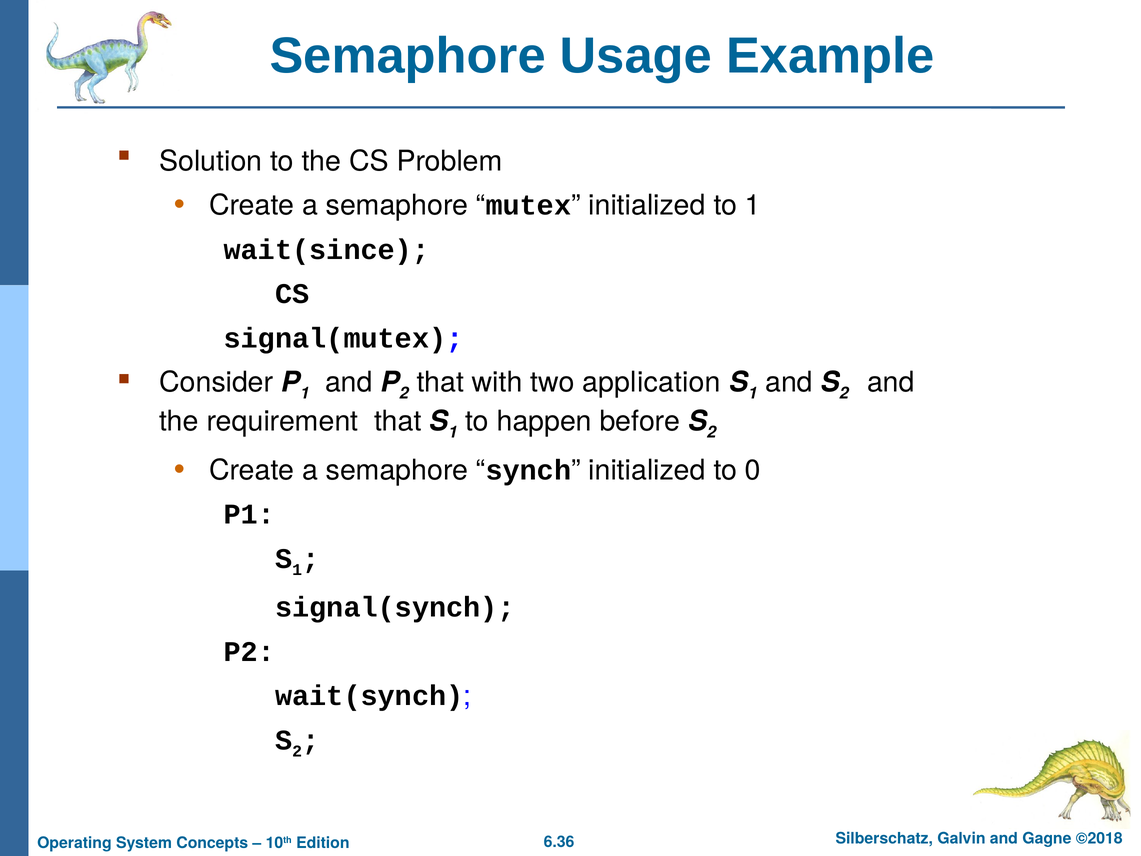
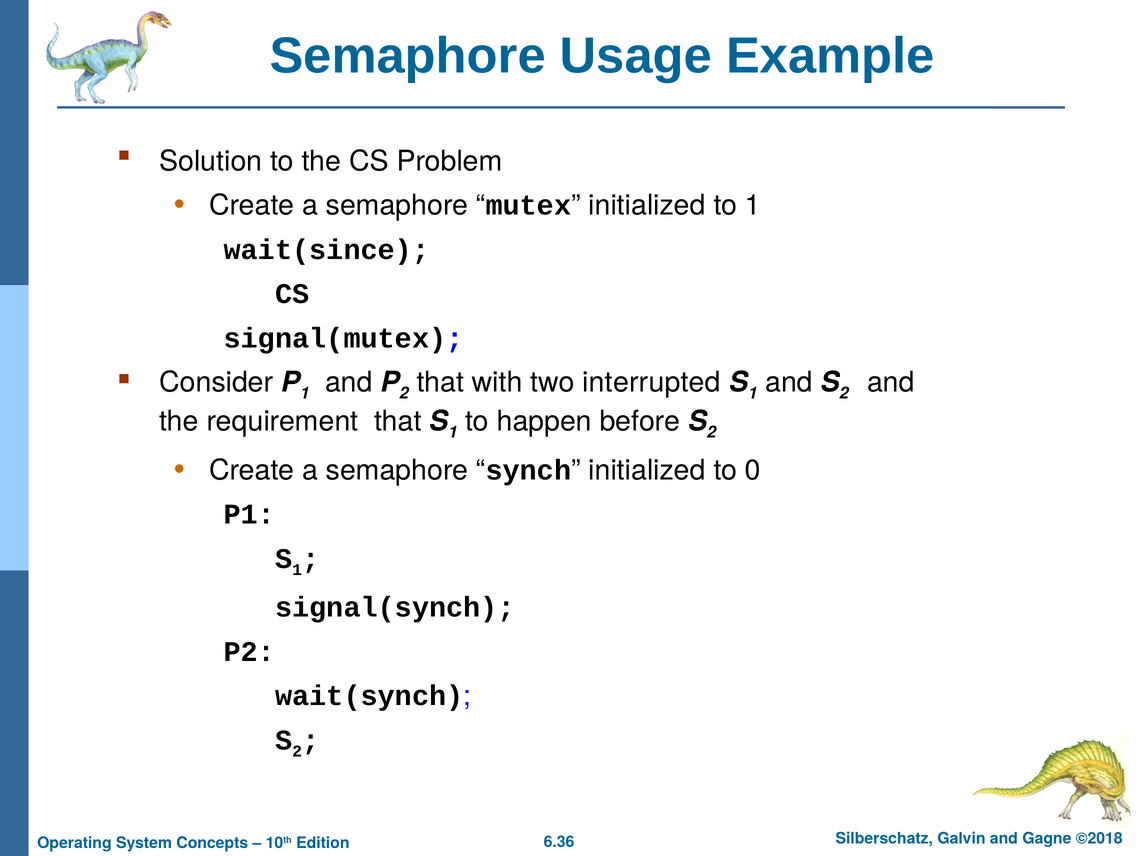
application: application -> interrupted (652, 382)
